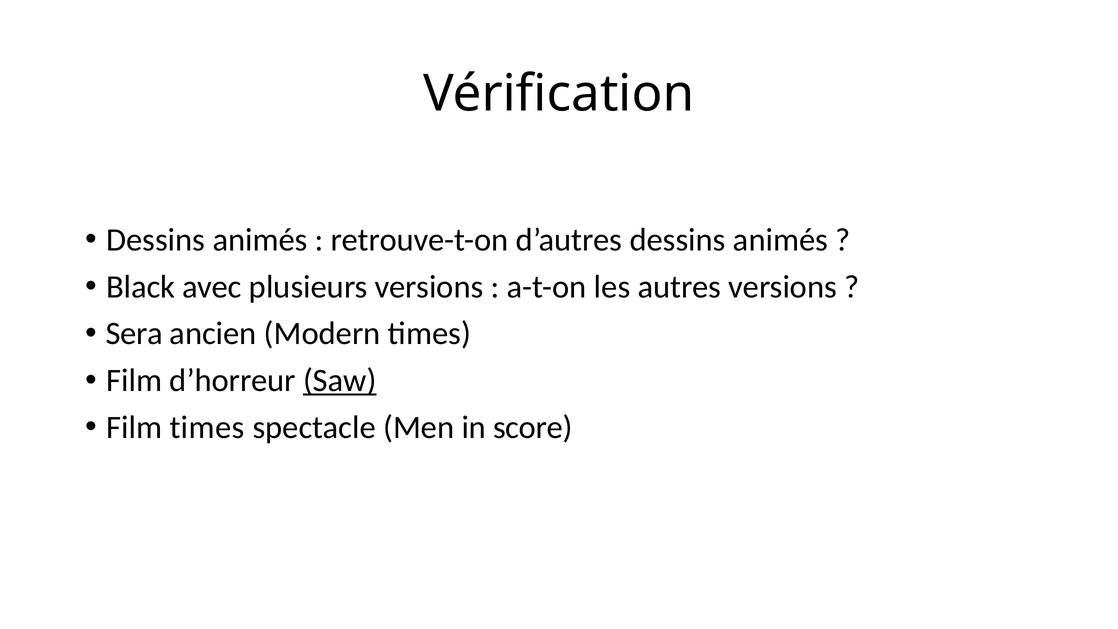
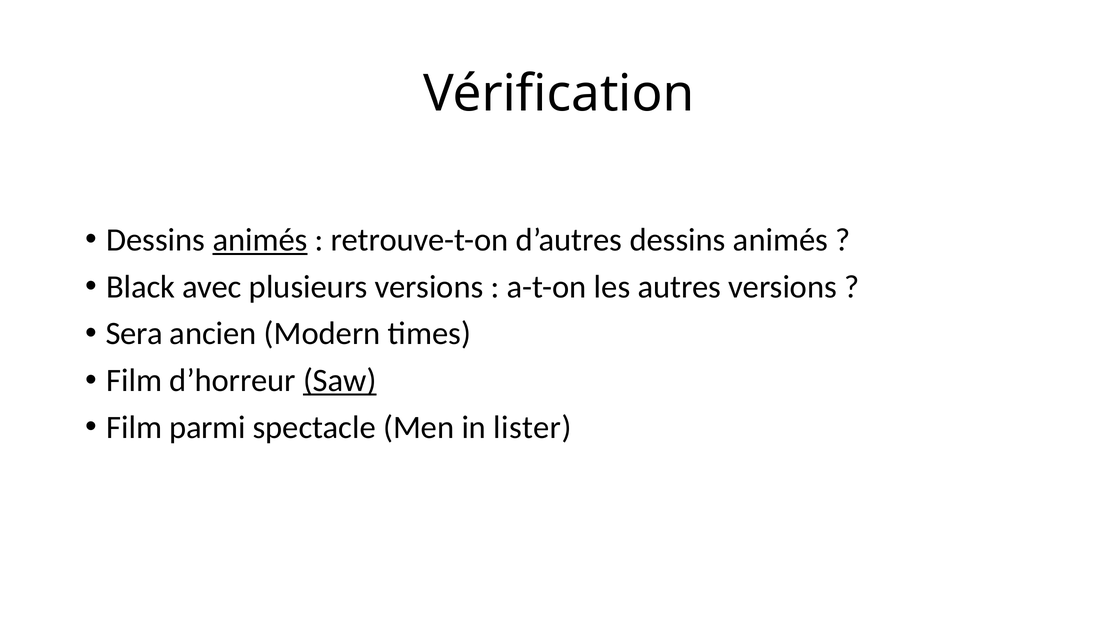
animés underline: none -> present (260, 240)
Film times: times -> parmi (207, 427)
score: score -> lister (532, 427)
